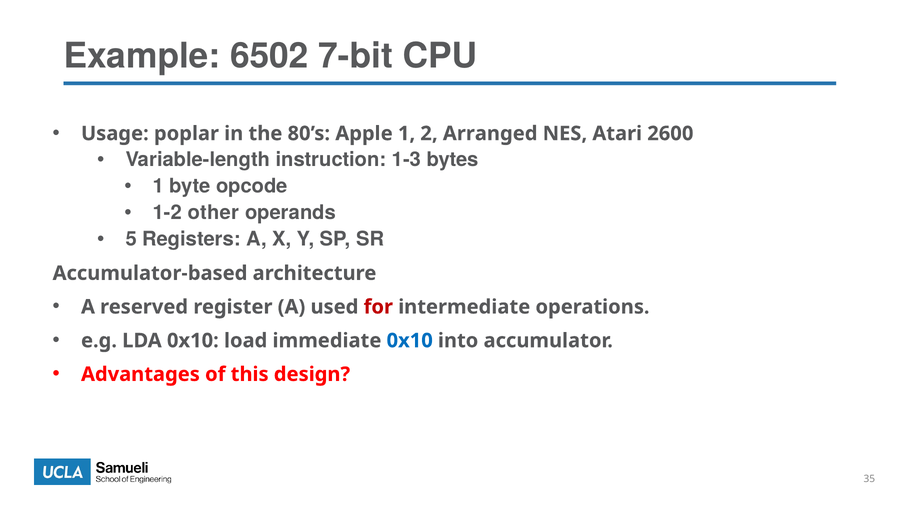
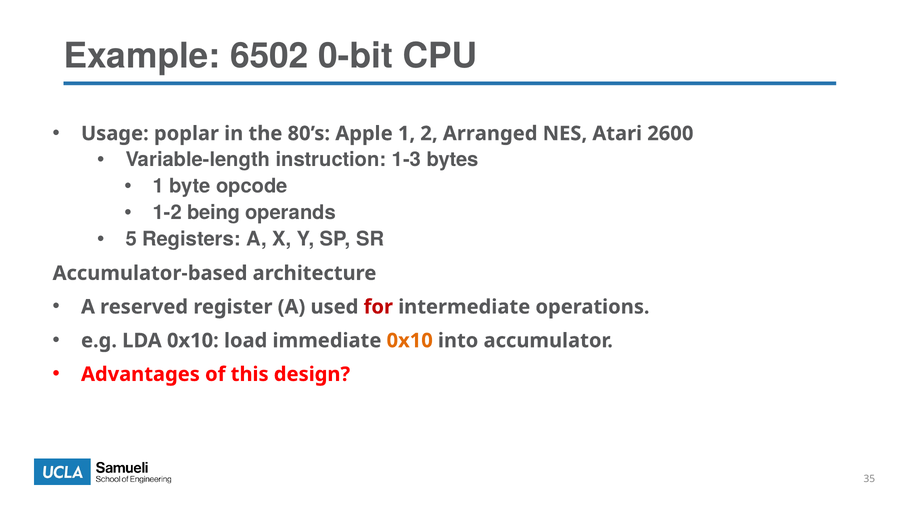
7-bit: 7-bit -> 0-bit (356, 56)
other: other -> being (214, 213)
0x10 colour: blue -> orange (410, 341)
